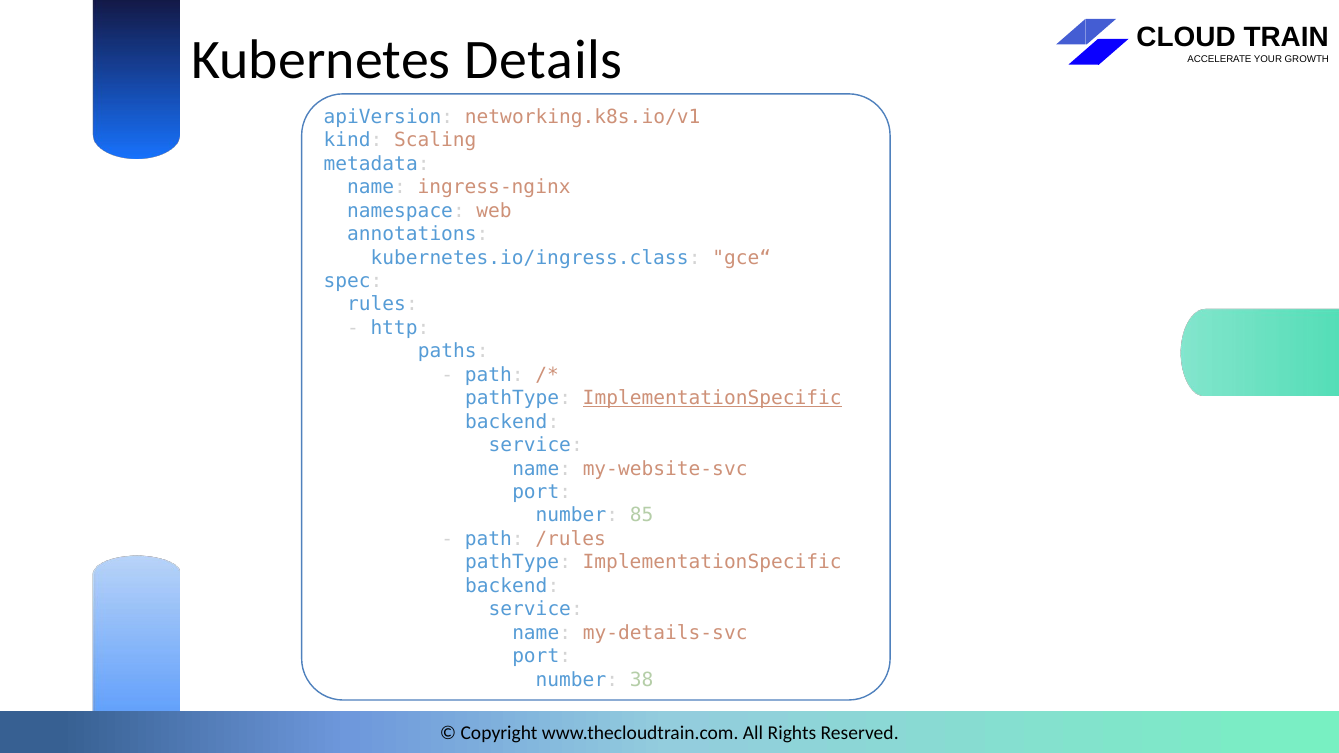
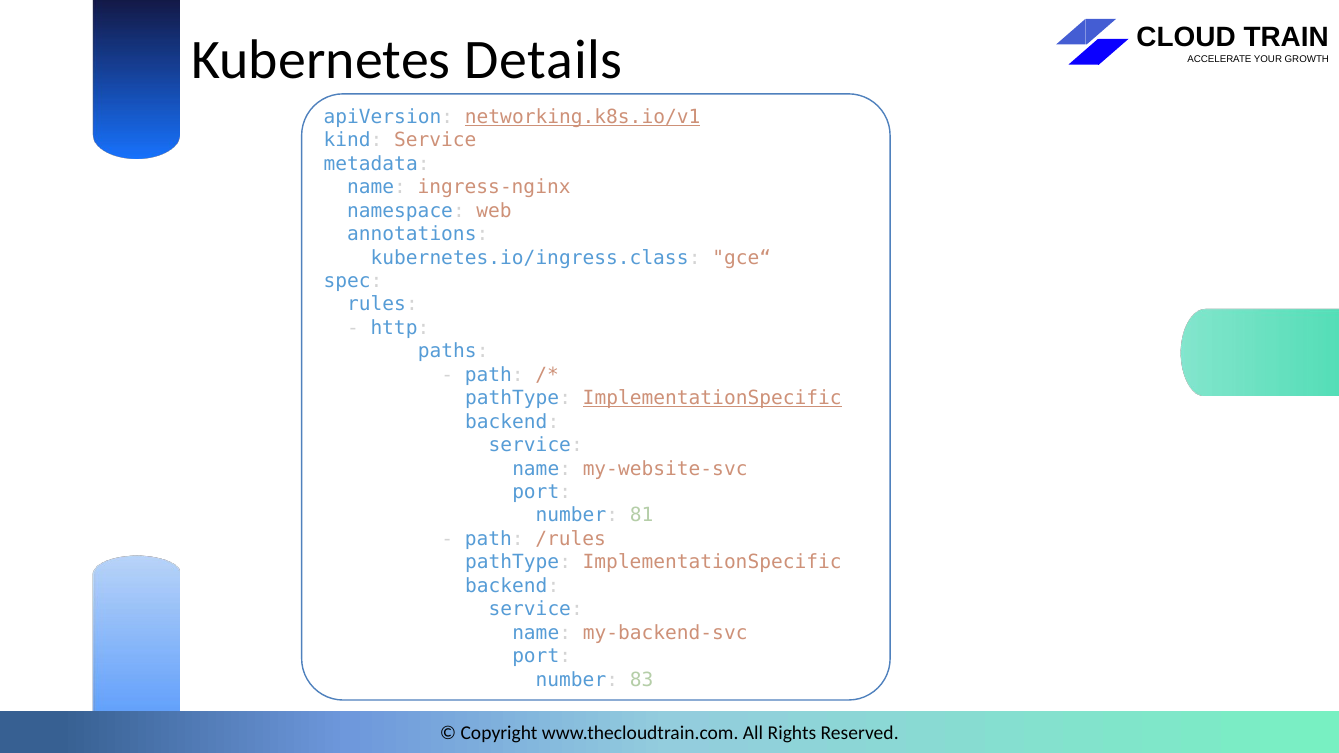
networking.k8s.io/v1 underline: none -> present (583, 117)
kind Scaling: Scaling -> Service (435, 140)
85: 85 -> 81 (642, 516)
my-details-svc: my-details-svc -> my-backend-svc (665, 633)
38: 38 -> 83 (642, 680)
